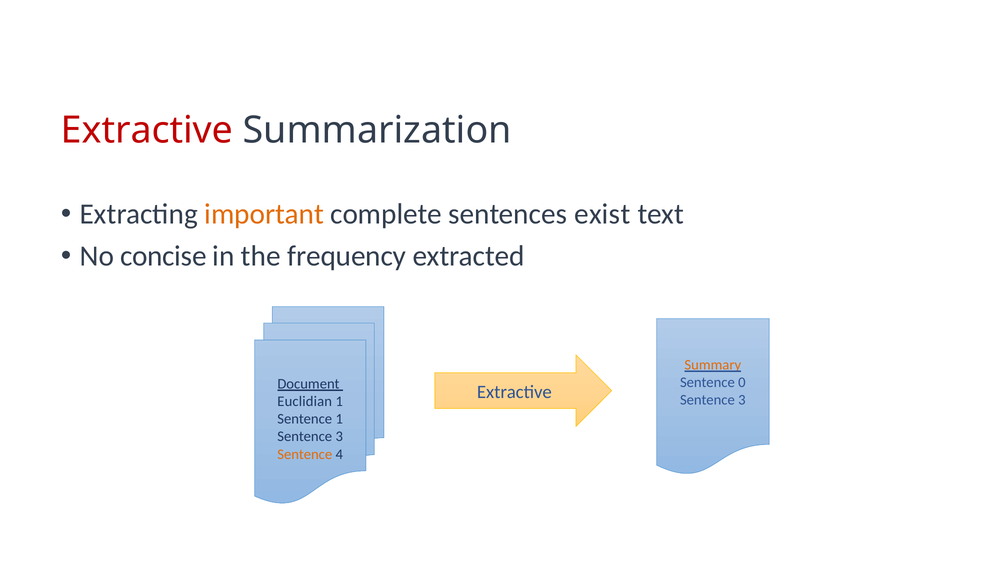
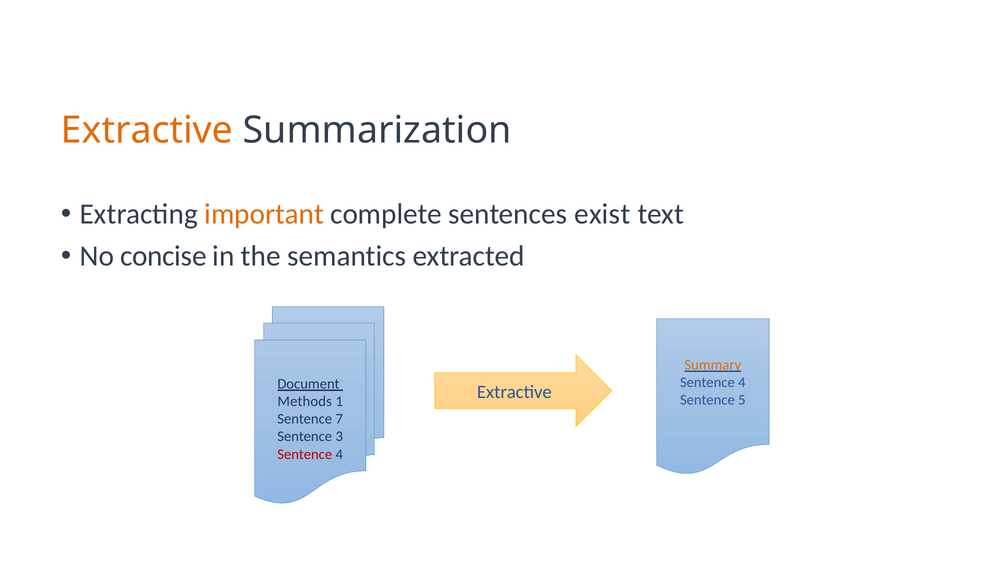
Extractive colour: red -> orange (147, 130)
frequency: frequency -> semantics (347, 256)
0: 0 -> 4 (742, 382)
3: 3 -> 5 (742, 400)
Euclidian: Euclidian -> Methods (305, 401)
Sentence 1: 1 -> 7 (339, 419)
Sentence colour: orange -> red (305, 454)
